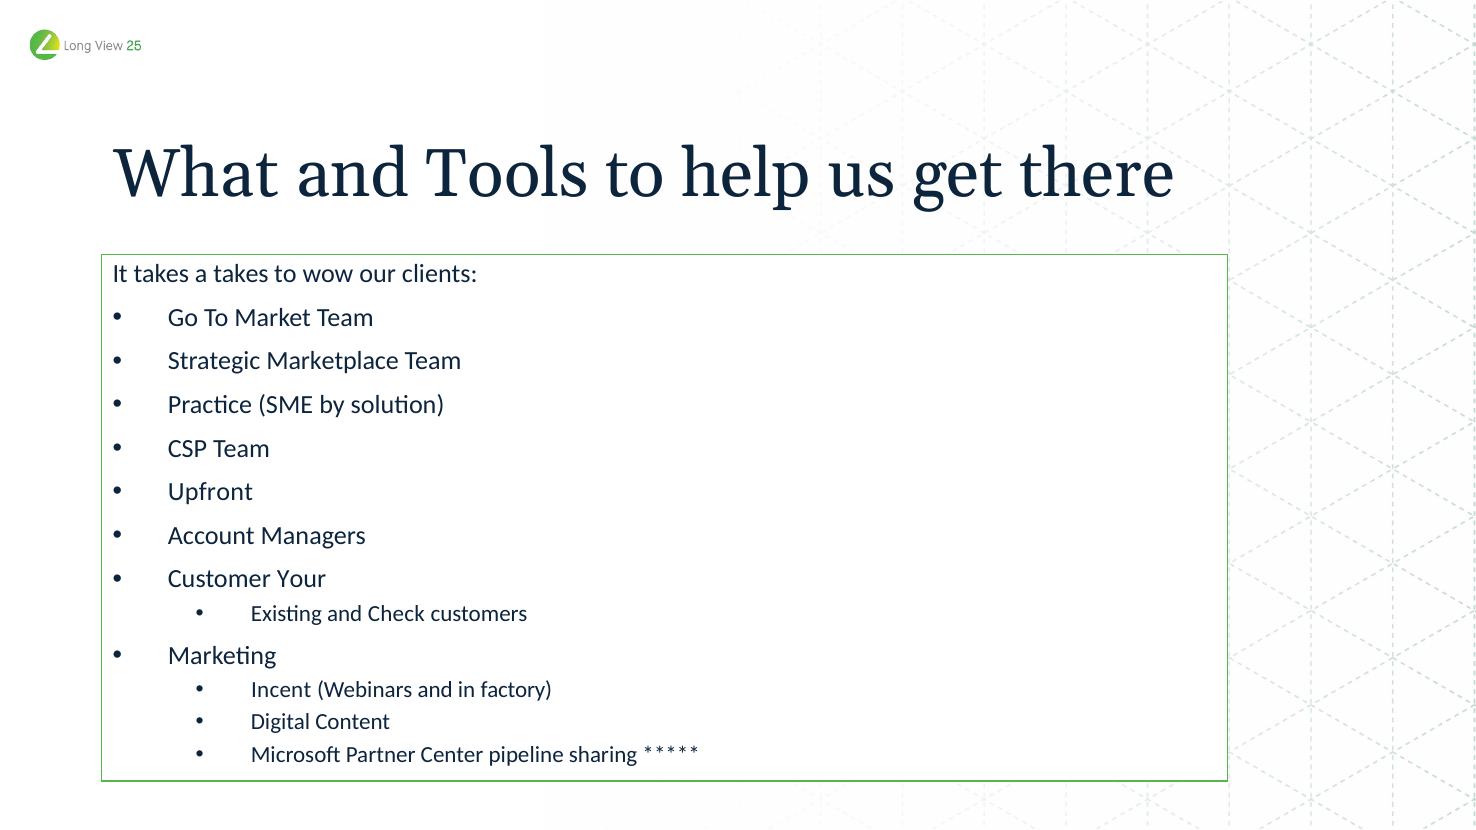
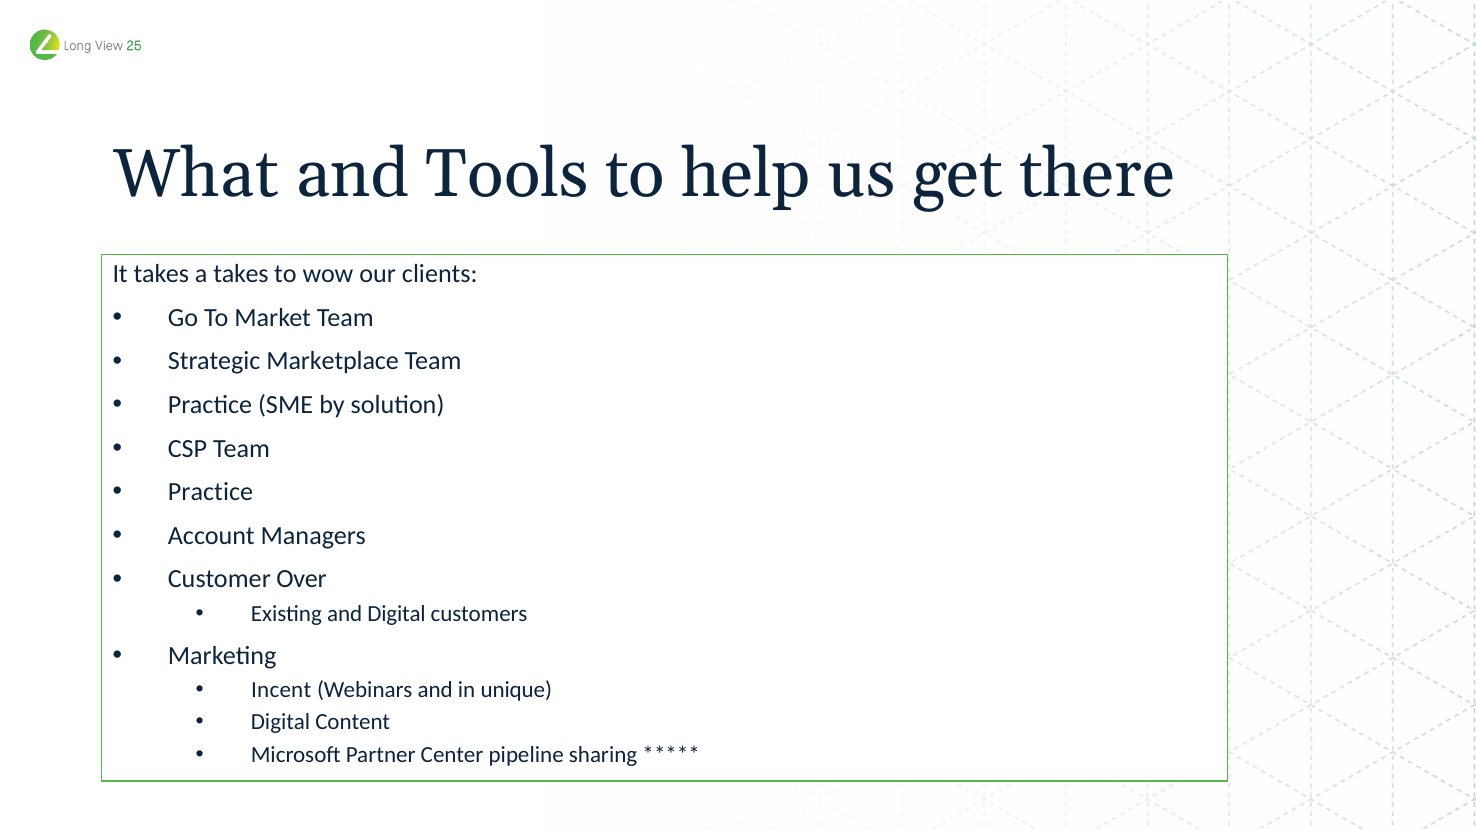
Upfront: Upfront -> Practice (211, 492)
Your: Your -> Over (302, 579)
and Check: Check -> Digital (397, 614)
factory: factory -> unique (516, 690)
